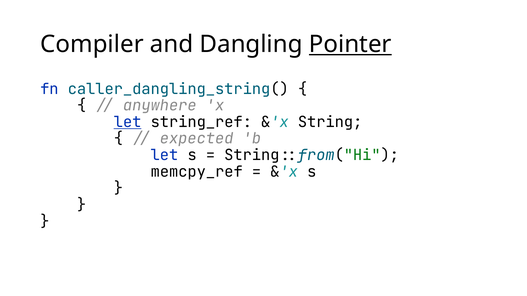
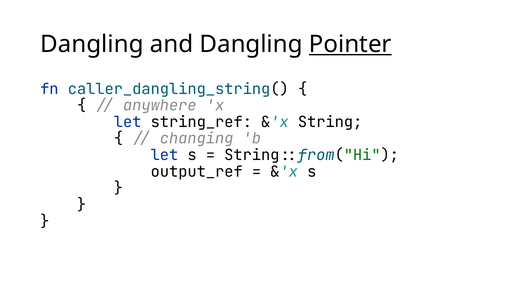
Compiler: Compiler -> Dangling (92, 44)
let underline: present -> none (128, 122)
expected: expected -> changing (197, 139)
memcpy_ref: memcpy_ref -> output_ref (197, 172)
